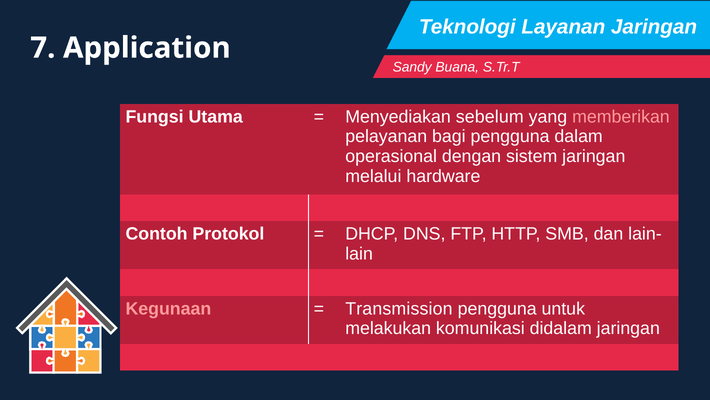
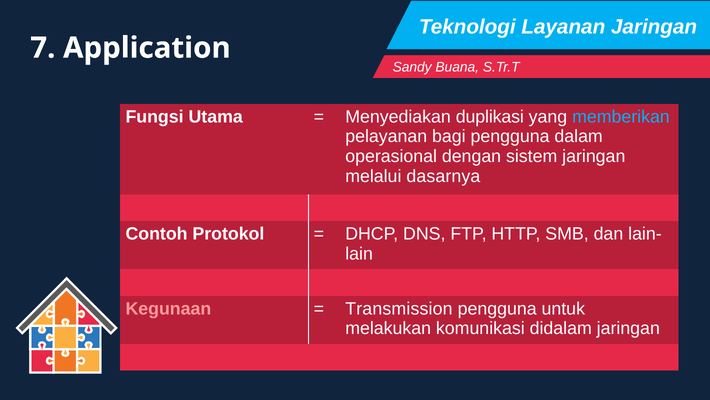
sebelum: sebelum -> duplikasi (490, 117)
memberikan colour: pink -> light blue (621, 117)
hardware: hardware -> dasarnya (443, 176)
